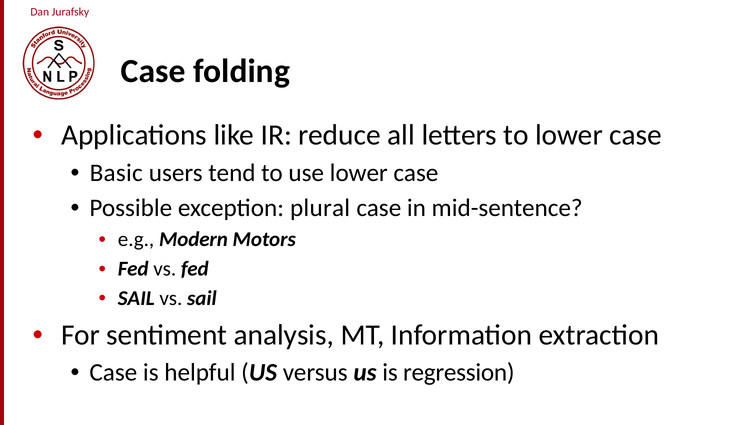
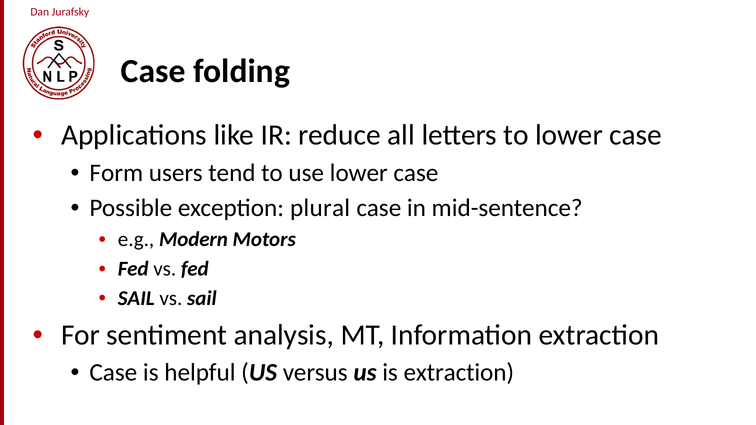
Basic: Basic -> Form (116, 173)
is regression: regression -> extraction (459, 373)
